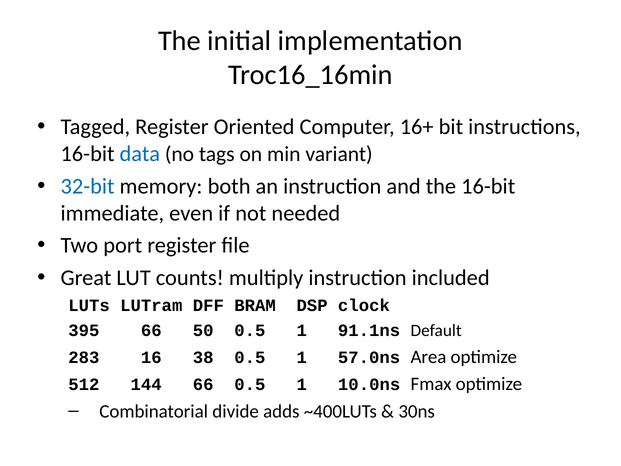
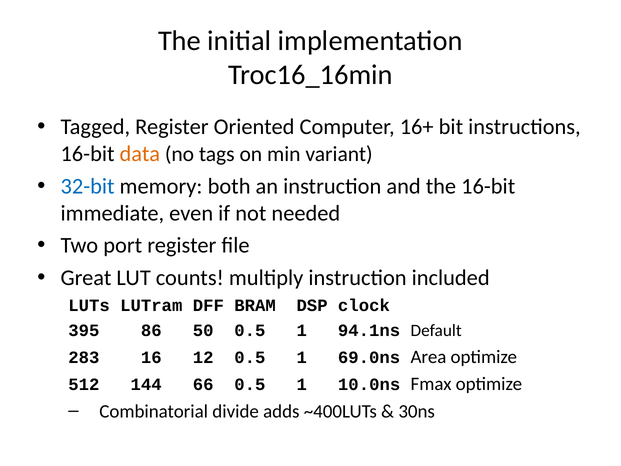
data colour: blue -> orange (140, 154)
395 66: 66 -> 86 (151, 330)
91.1ns: 91.1ns -> 94.1ns (369, 330)
38: 38 -> 12 (203, 357)
57.0ns: 57.0ns -> 69.0ns (369, 357)
